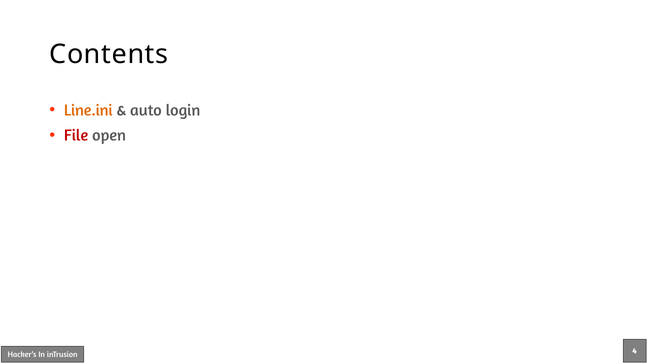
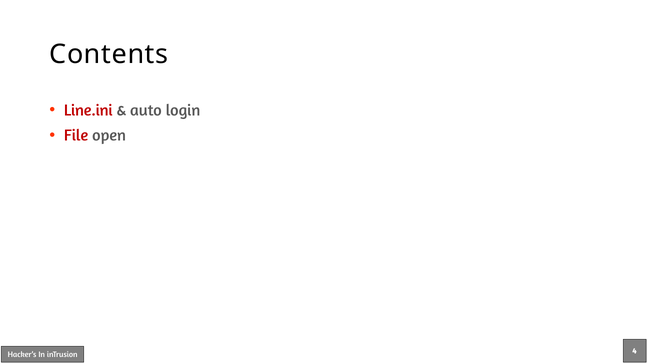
Line.ini colour: orange -> red (88, 110)
